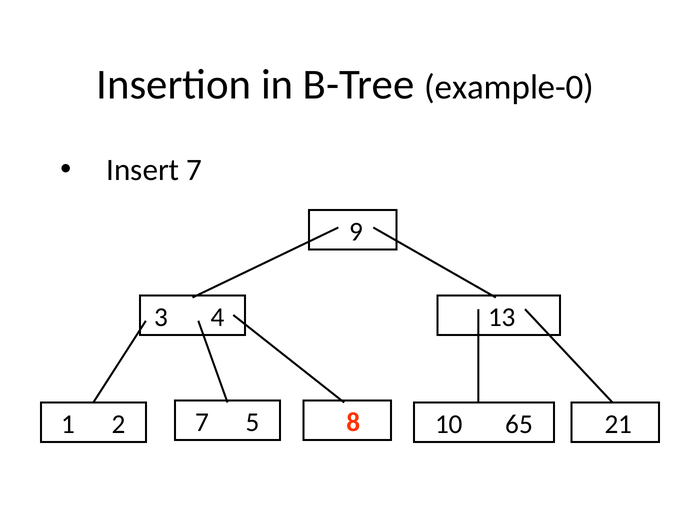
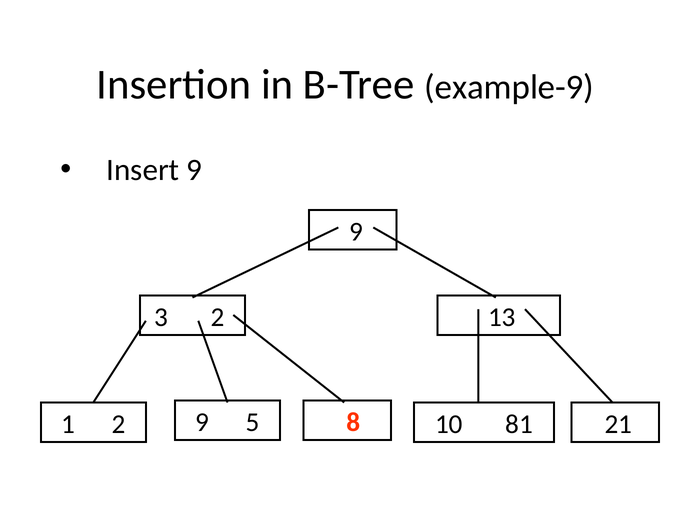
example-0: example-0 -> example-9 (509, 87)
Insert 7: 7 -> 9 (194, 170)
3 4: 4 -> 2 (218, 317)
2 7: 7 -> 9 (202, 422)
65: 65 -> 81 (519, 424)
